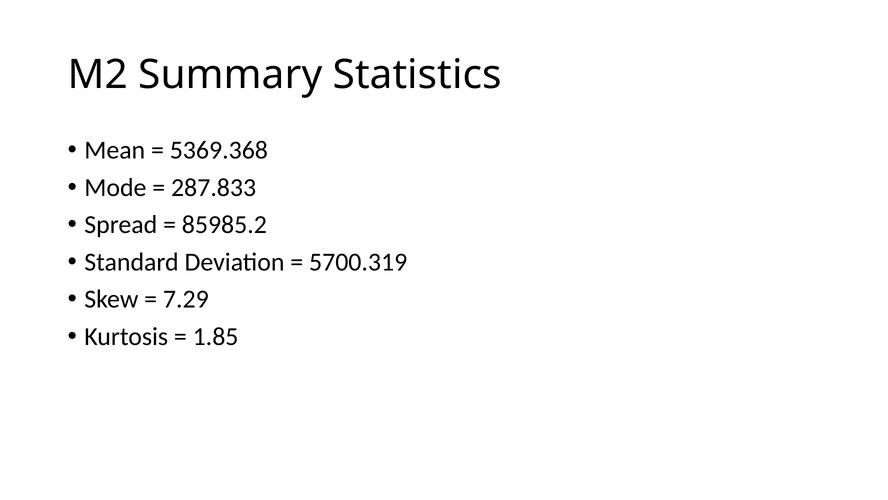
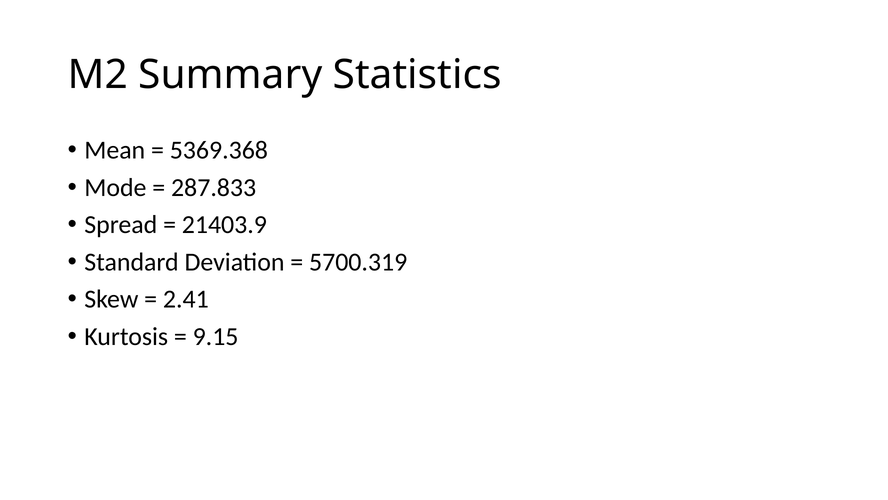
85985.2: 85985.2 -> 21403.9 (224, 225)
7.29: 7.29 -> 2.41 (186, 299)
1.85: 1.85 -> 9.15 (216, 336)
